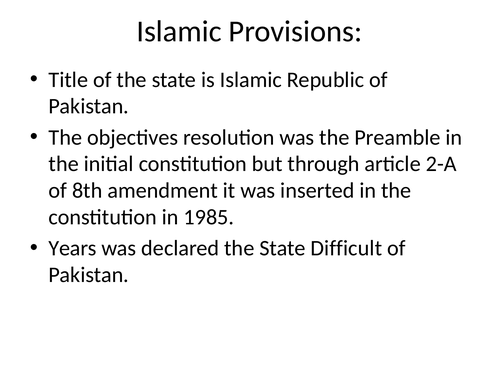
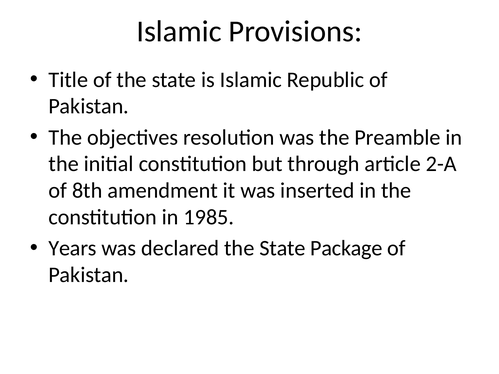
Difficult: Difficult -> Package (346, 248)
